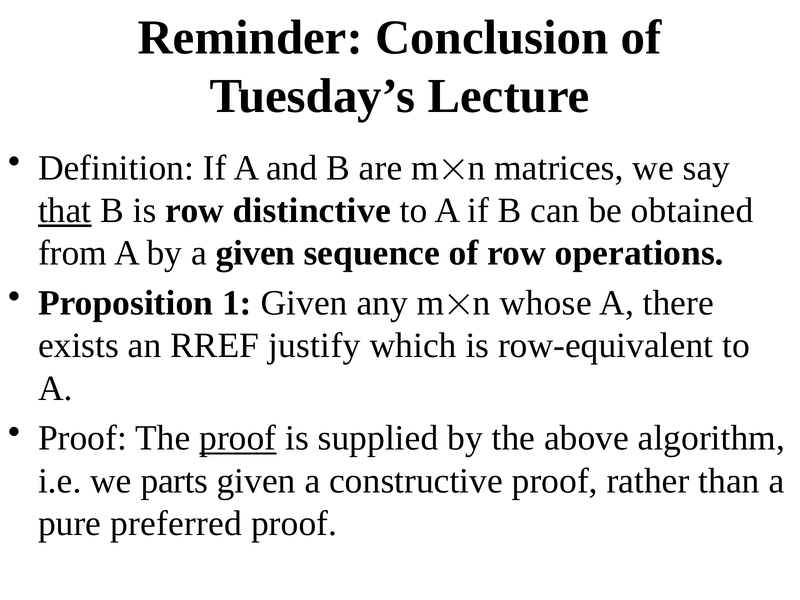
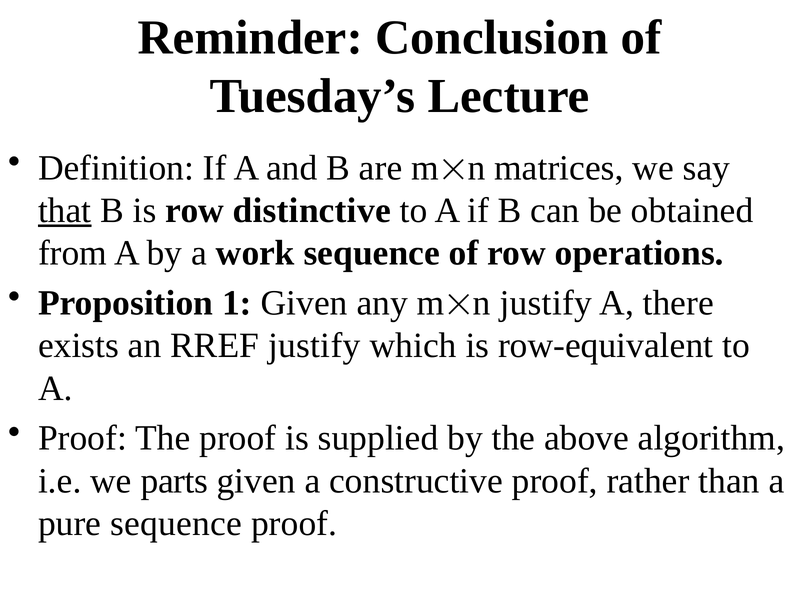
a given: given -> work (255, 253)
whose: whose -> justify (546, 303)
proof underline: present -> none (238, 438)
pure preferred: preferred -> sequence (176, 523)
